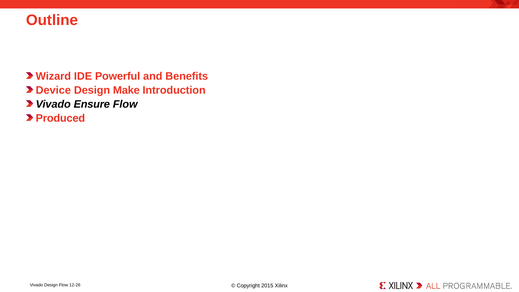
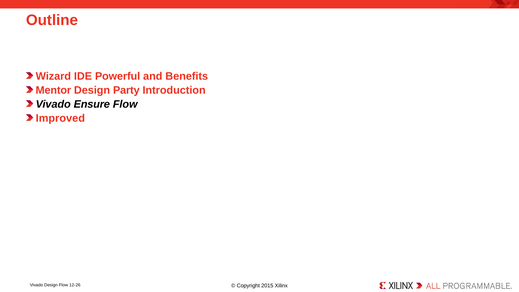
Device: Device -> Mentor (53, 90)
Make: Make -> Party (126, 90)
Produced: Produced -> Improved (60, 118)
